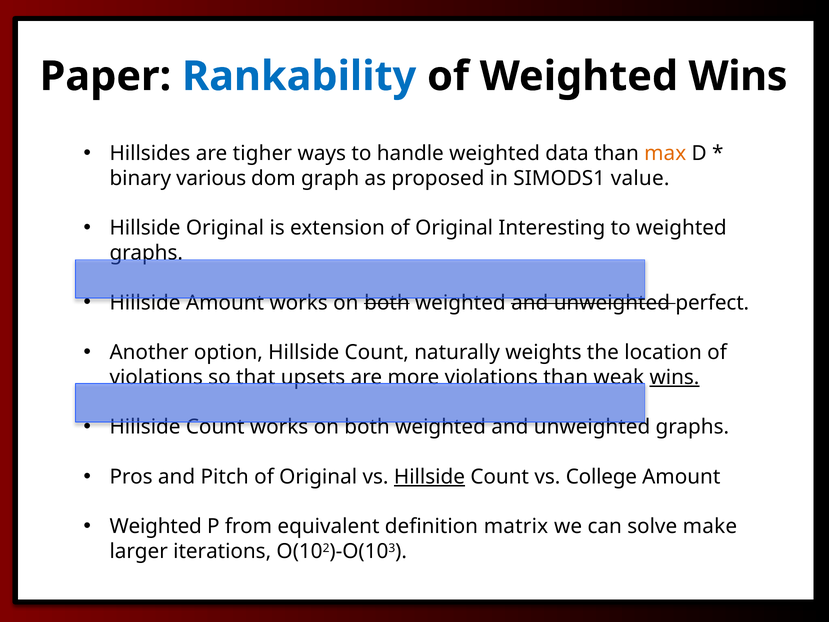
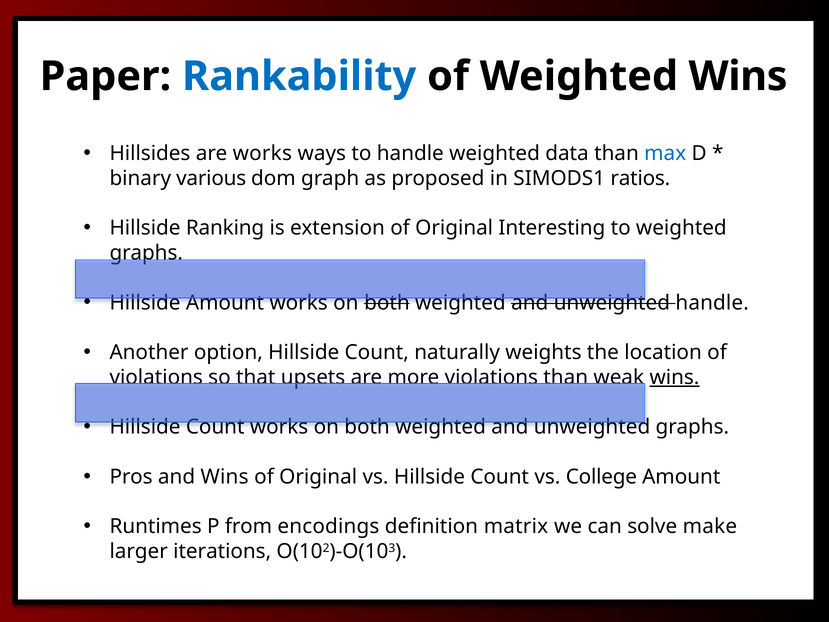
are tigher: tigher -> works (262, 153)
max colour: orange -> blue (665, 153)
value: value -> ratios (640, 178)
Hillside Original: Original -> Ranking (225, 228)
perfect: perfect -> handle (712, 303)
and Pitch: Pitch -> Wins (225, 477)
Hillside underline: present -> none (429, 477)
Weighted: Weighted -> Runtimes (156, 526)
equivalent: equivalent -> encodings (328, 526)
